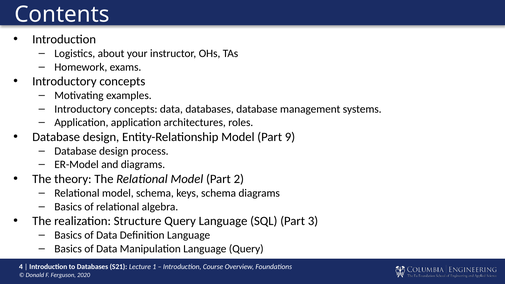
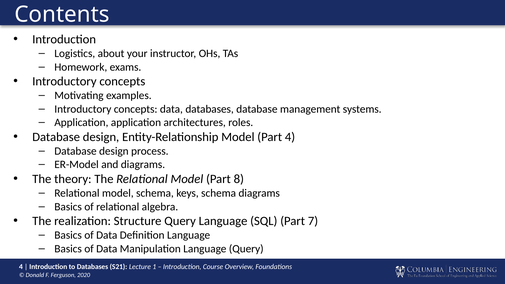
Part 9: 9 -> 4 (290, 137)
2: 2 -> 8 (239, 179)
3: 3 -> 7 (313, 221)
